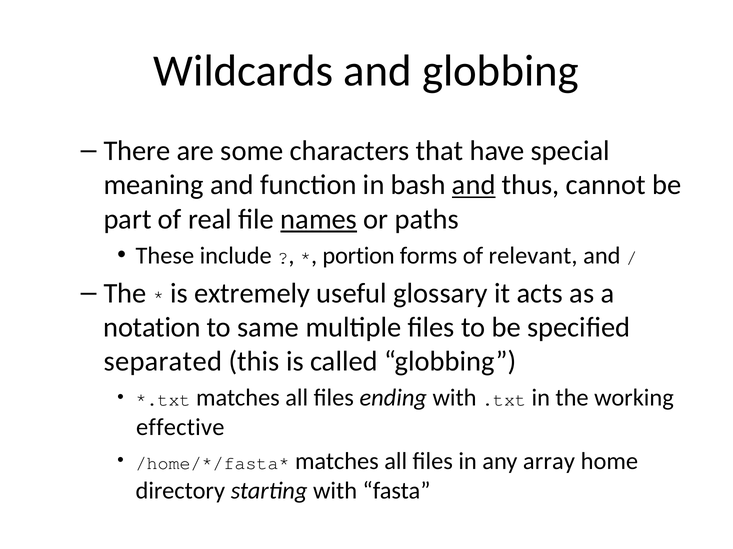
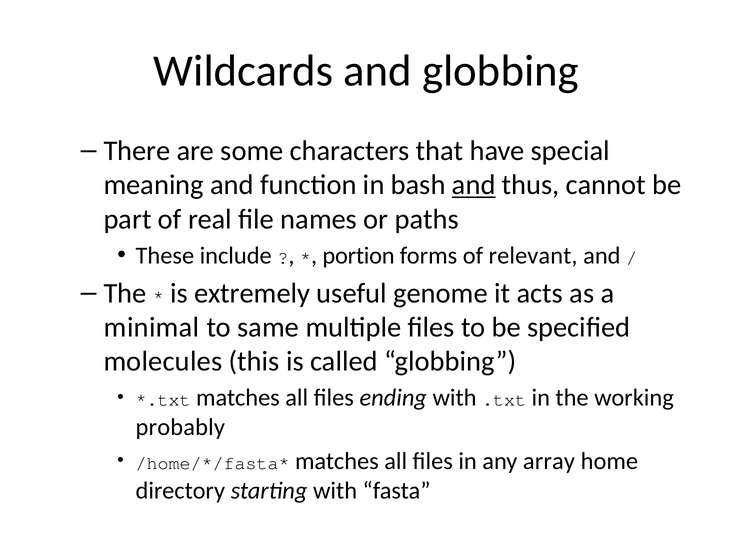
names underline: present -> none (319, 219)
glossary: glossary -> genome (440, 294)
notation: notation -> minimal (152, 328)
separated: separated -> molecules (163, 362)
effective: effective -> probably (180, 428)
